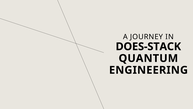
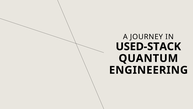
DOES-STACK: DOES-STACK -> USED-STACK (148, 46)
